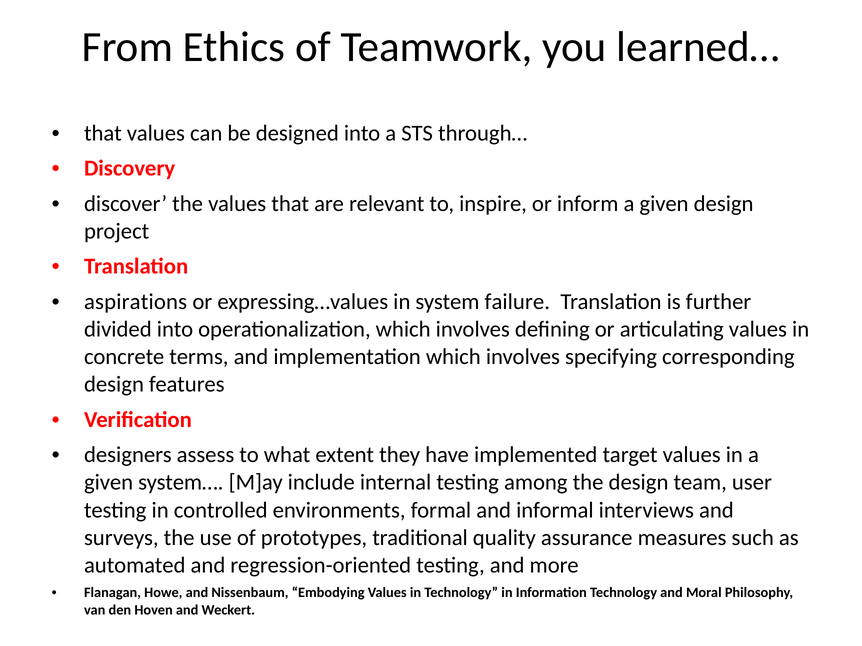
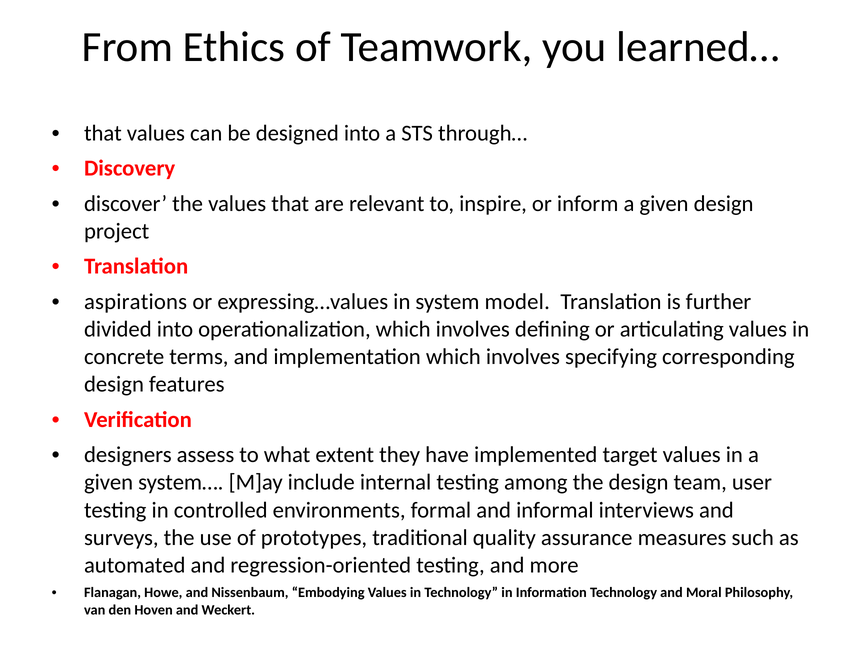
failure: failure -> model (517, 302)
